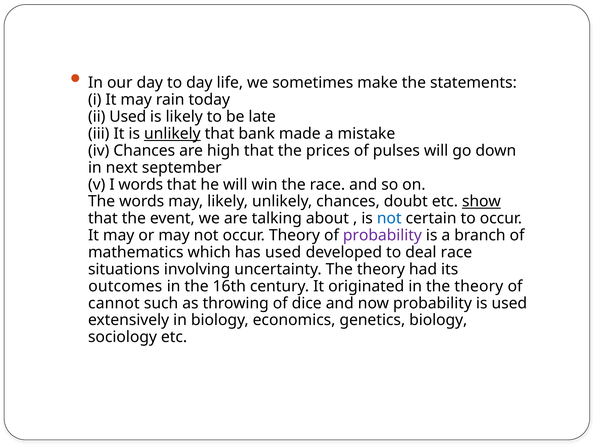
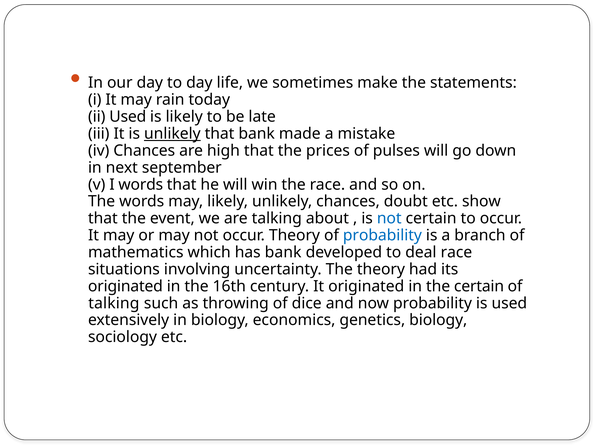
show underline: present -> none (481, 201)
probability colour: purple -> blue (382, 235)
has used: used -> bank (283, 252)
outcomes: outcomes -> originated (125, 286)
in the theory: theory -> certain (479, 286)
cannot: cannot -> talking (114, 303)
